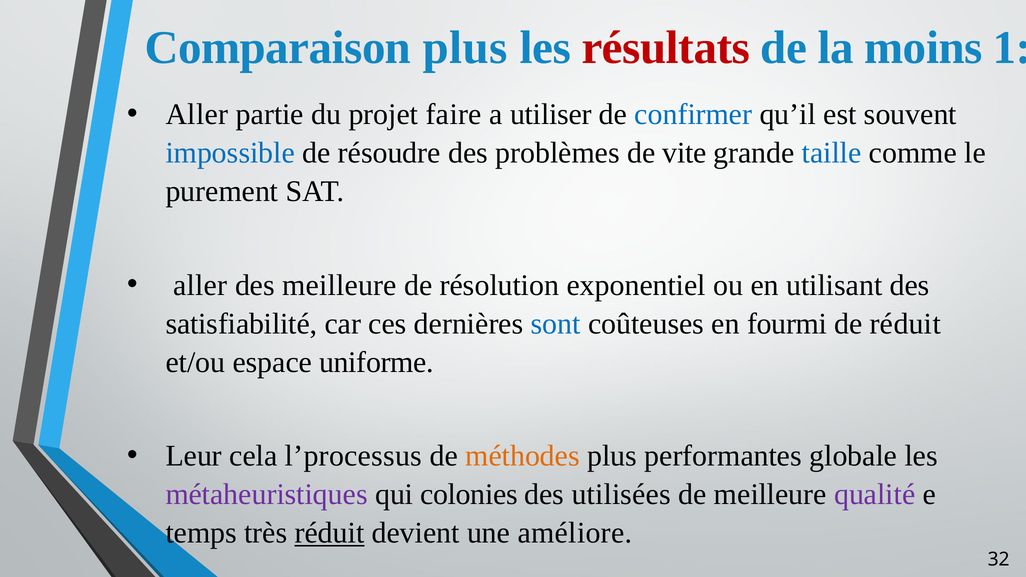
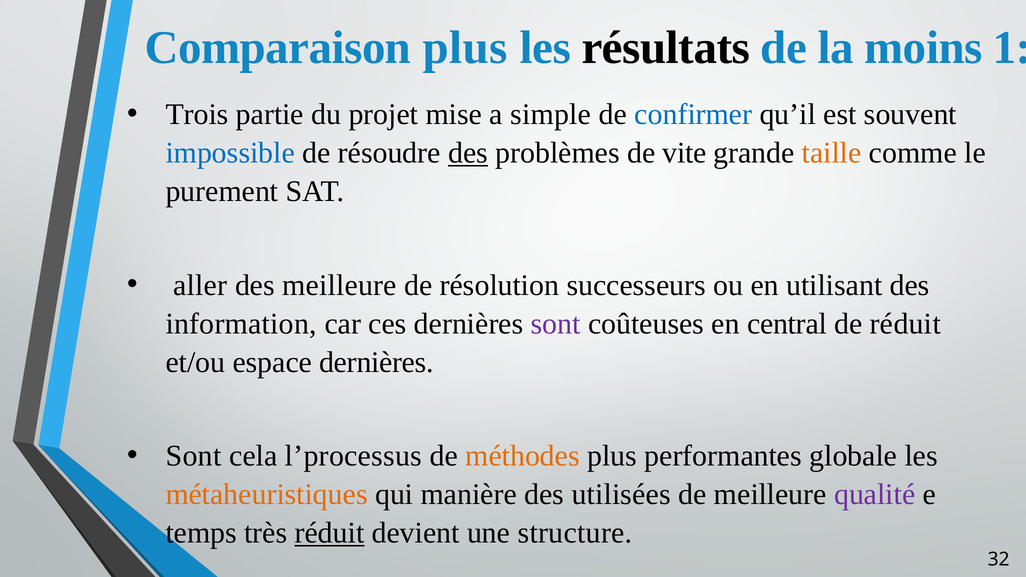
résultats colour: red -> black (666, 48)
Aller: Aller -> Trois (197, 114)
faire: faire -> mise (454, 114)
utiliser: utiliser -> simple (551, 114)
des underline: none -> present (468, 153)
taille colour: blue -> orange (832, 153)
exponentiel: exponentiel -> successeurs (636, 285)
satisfiabilité: satisfiabilité -> information (241, 324)
sont colour: blue -> purple (556, 324)
fourmi: fourmi -> central (787, 324)
espace uniforme: uniforme -> dernières (377, 362)
Leur: Leur -> Sont (194, 456)
métaheuristiques colour: purple -> orange (267, 495)
colonies: colonies -> manière (469, 495)
améliore: améliore -> structure (575, 533)
